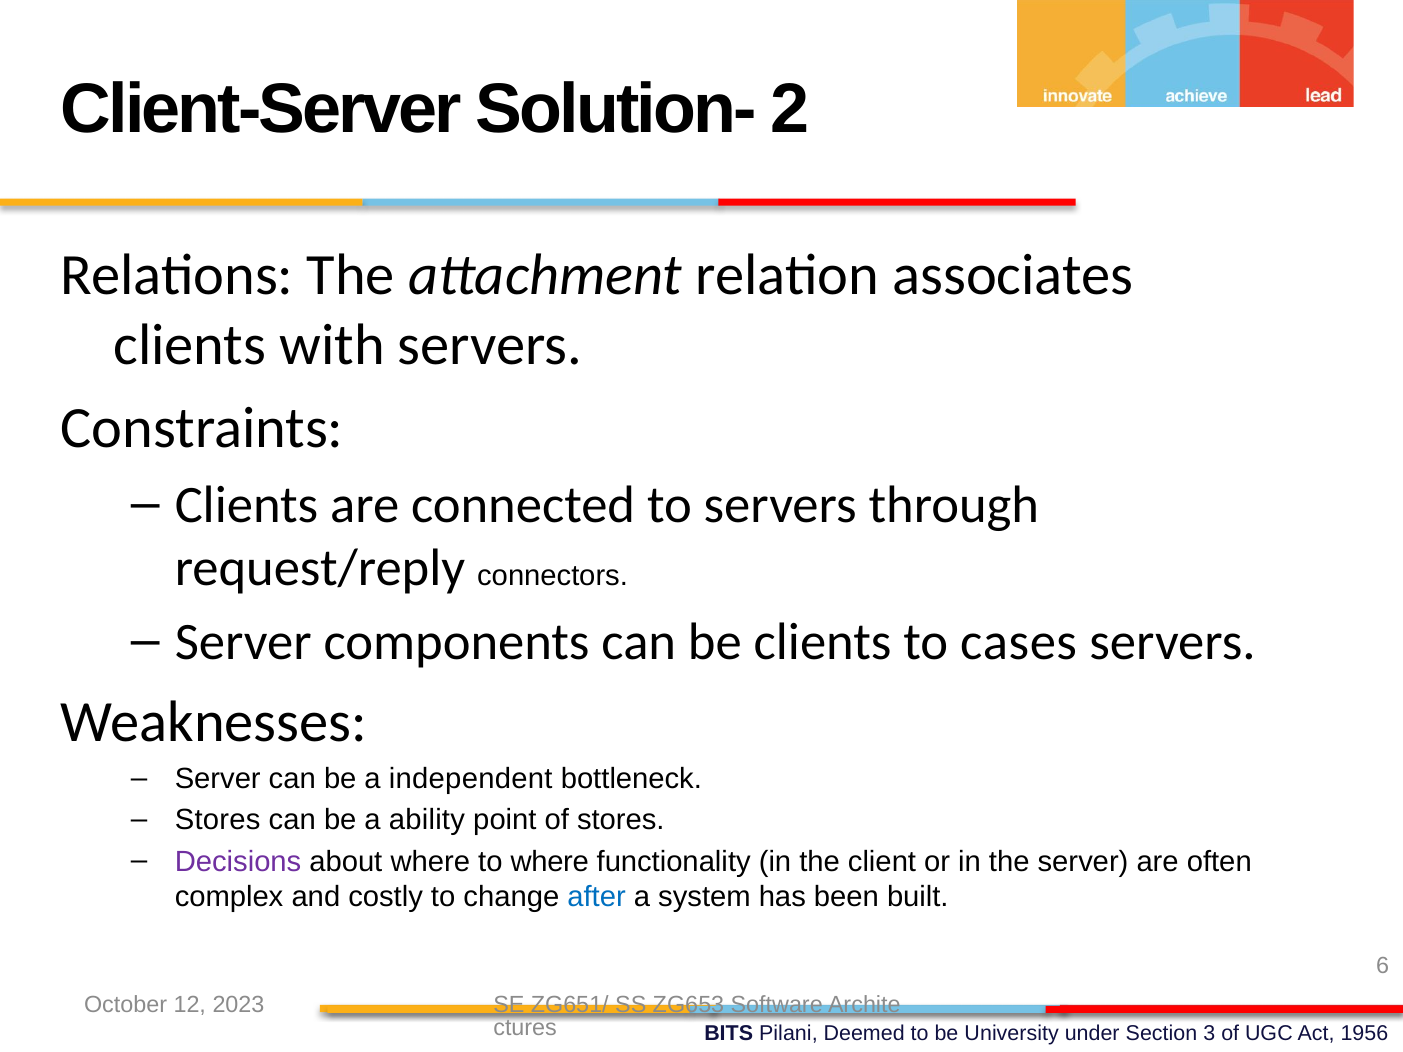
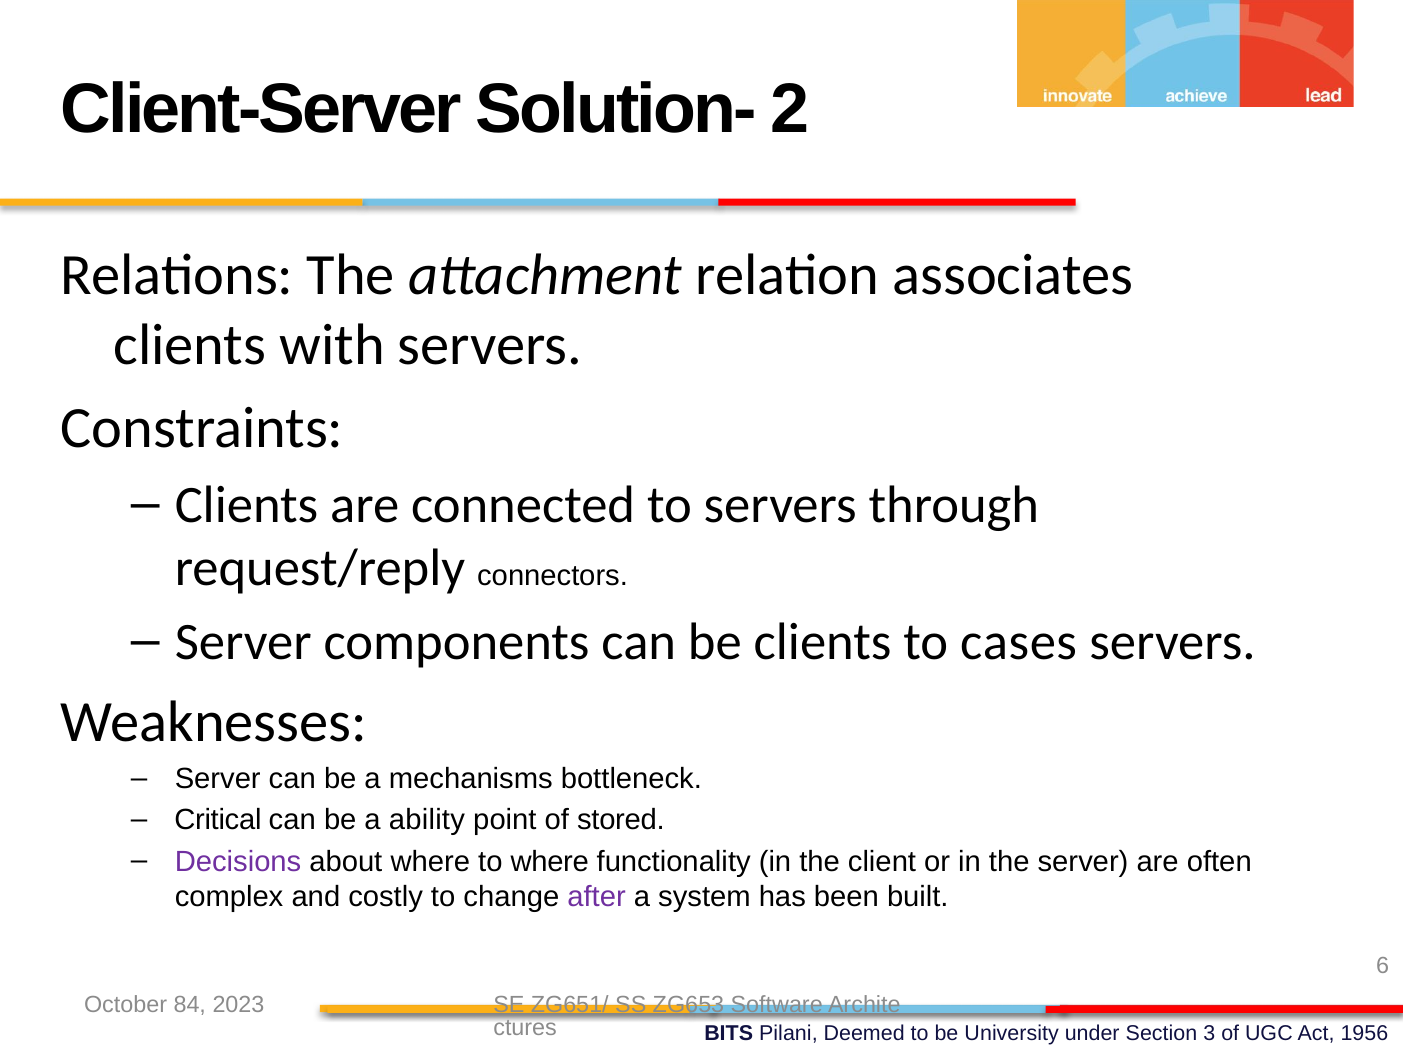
independent: independent -> mechanisms (471, 779)
Stores: Stores -> Critical (218, 820)
of stores: stores -> stored (621, 820)
after colour: blue -> purple (597, 897)
12: 12 -> 84 (190, 1005)
